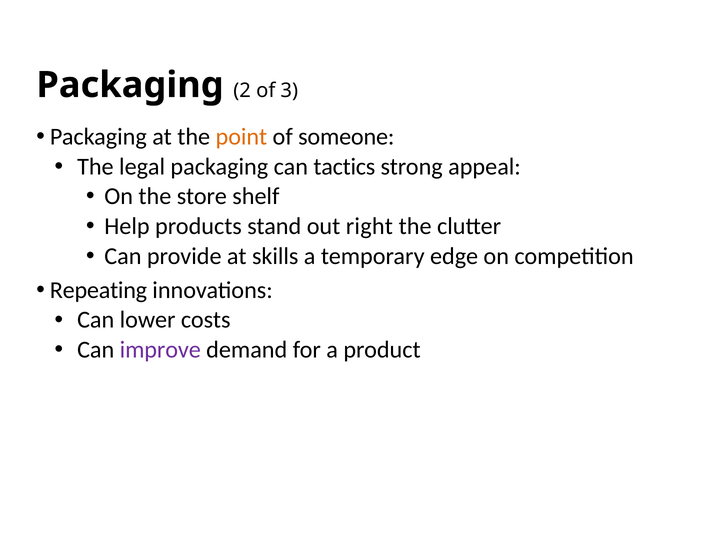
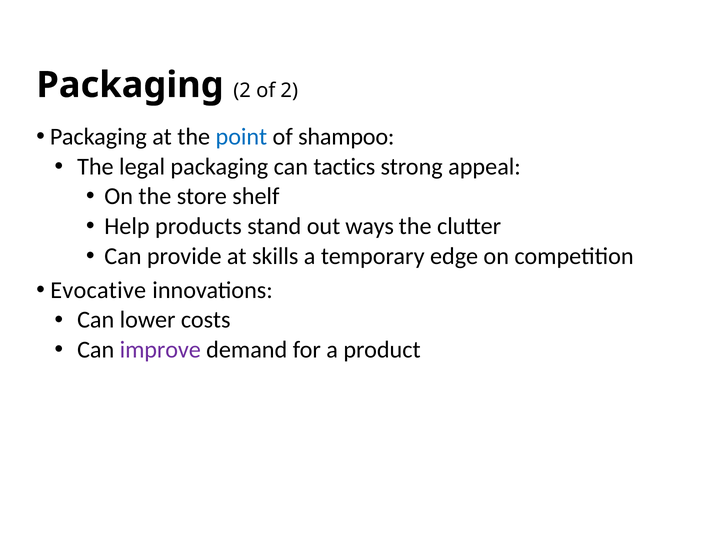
of 3: 3 -> 2 (289, 90)
point colour: orange -> blue (241, 136)
someone: someone -> shampoo (346, 136)
right: right -> ways (370, 226)
Repeating: Repeating -> Evocative (98, 290)
